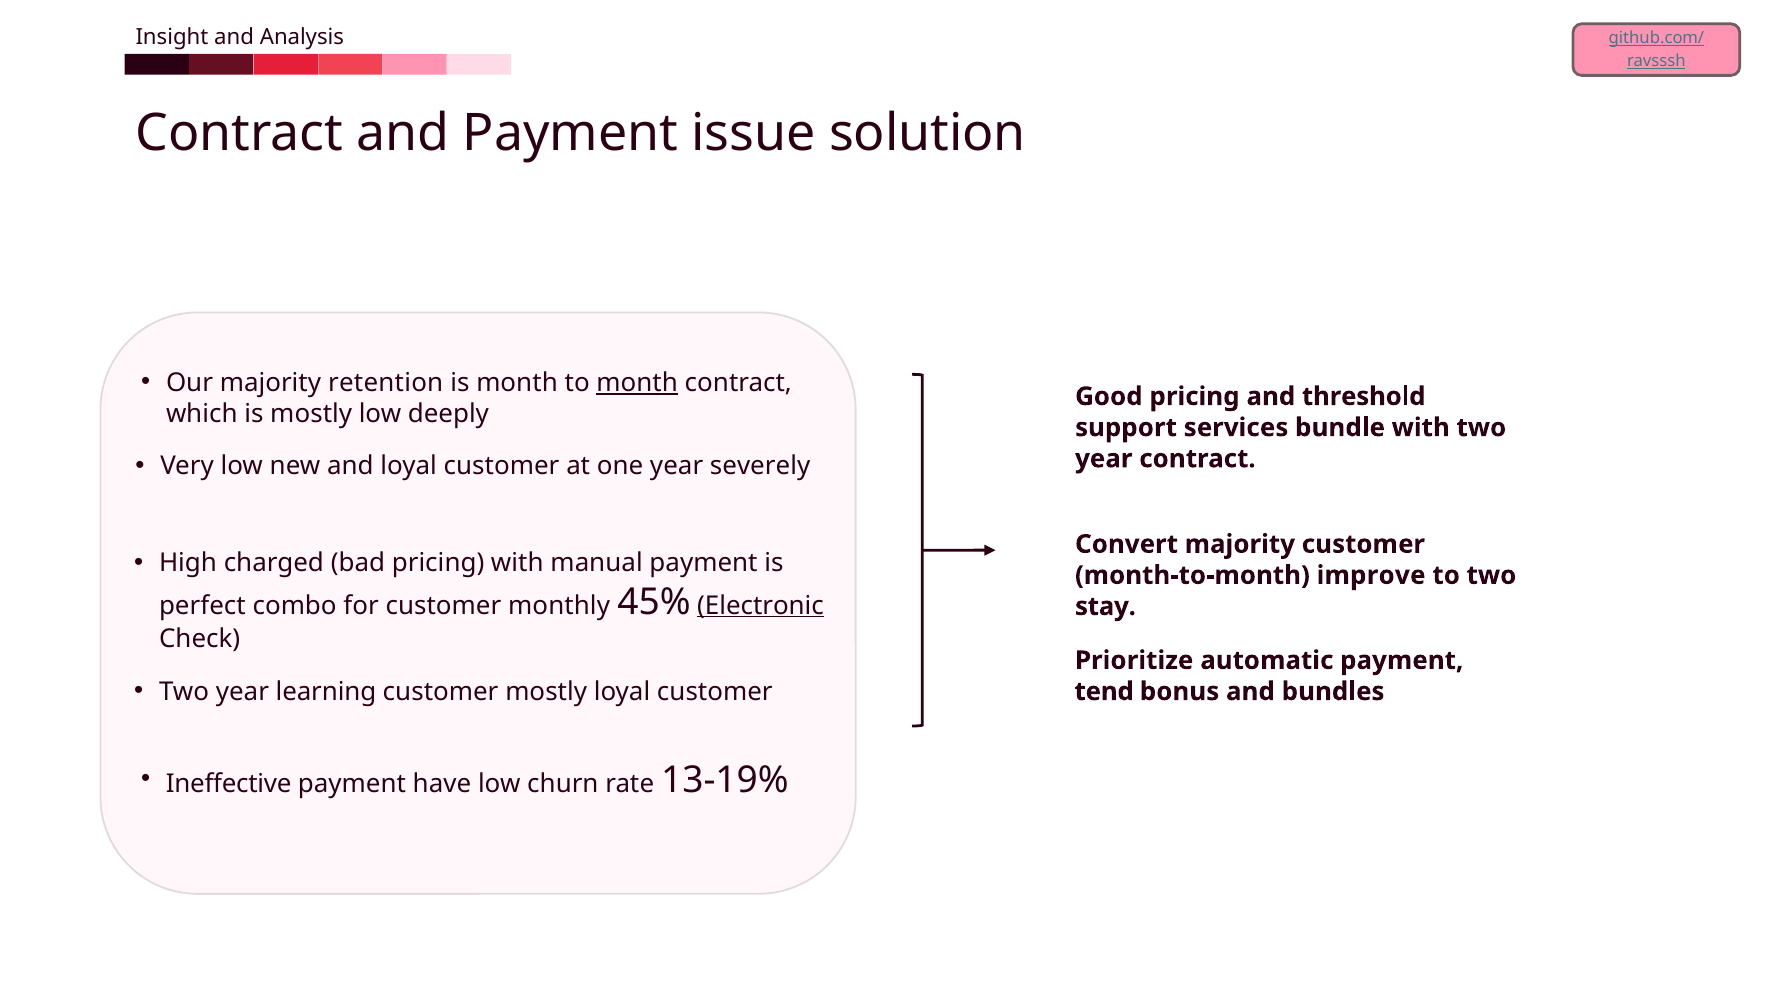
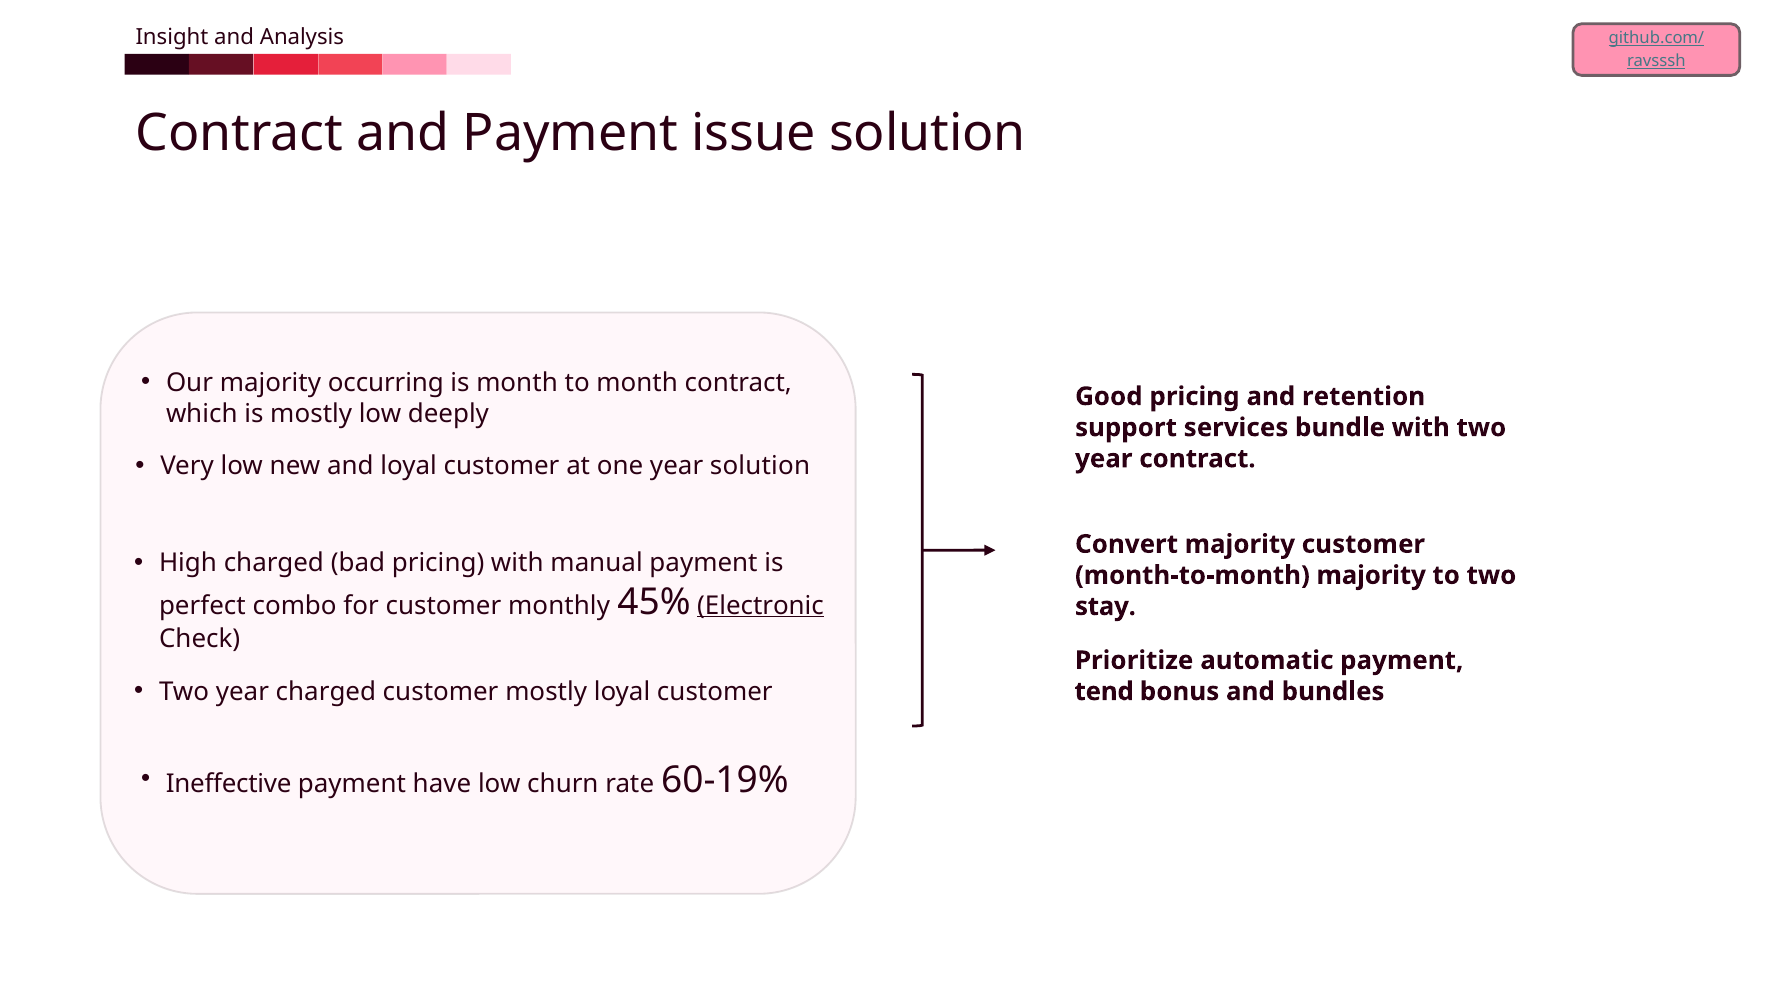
retention: retention -> occurring (386, 383)
month underline: present -> none (637, 383)
threshold: threshold -> retention (1364, 397)
year severely: severely -> solution (760, 466)
month-to-month improve: improve -> majority (1371, 575)
year learning: learning -> charged (326, 692)
13-19%: 13-19% -> 60-19% (725, 780)
